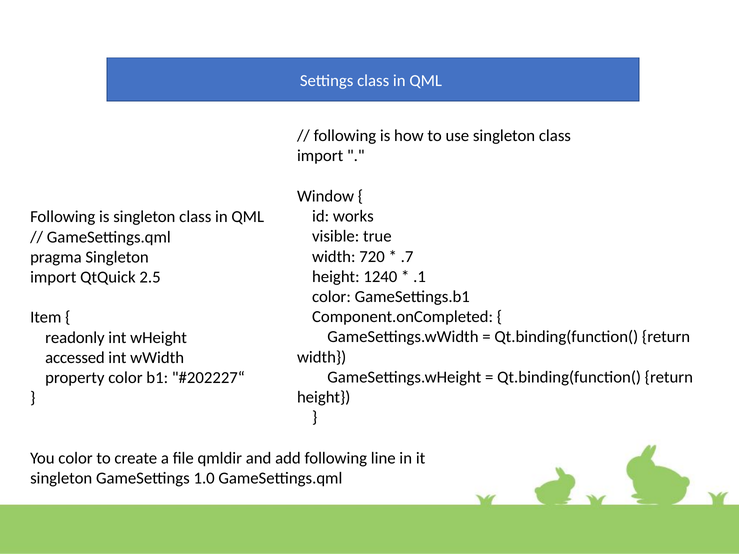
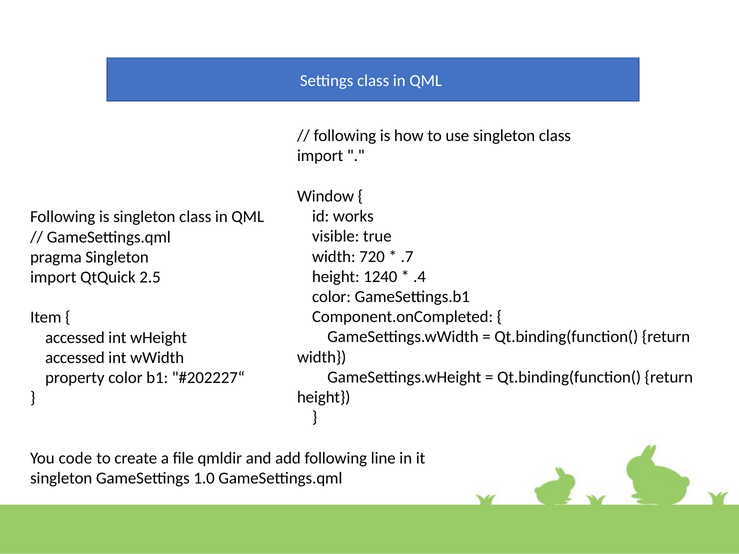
.1: .1 -> .4 (420, 277)
readonly: readonly -> accessed (75, 338)
You color: color -> code (75, 458)
